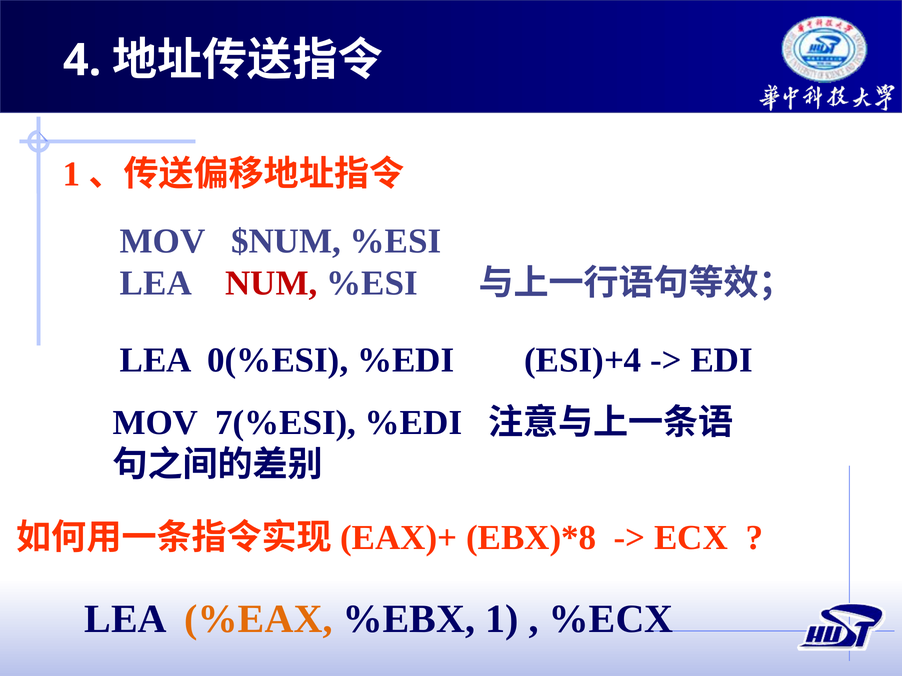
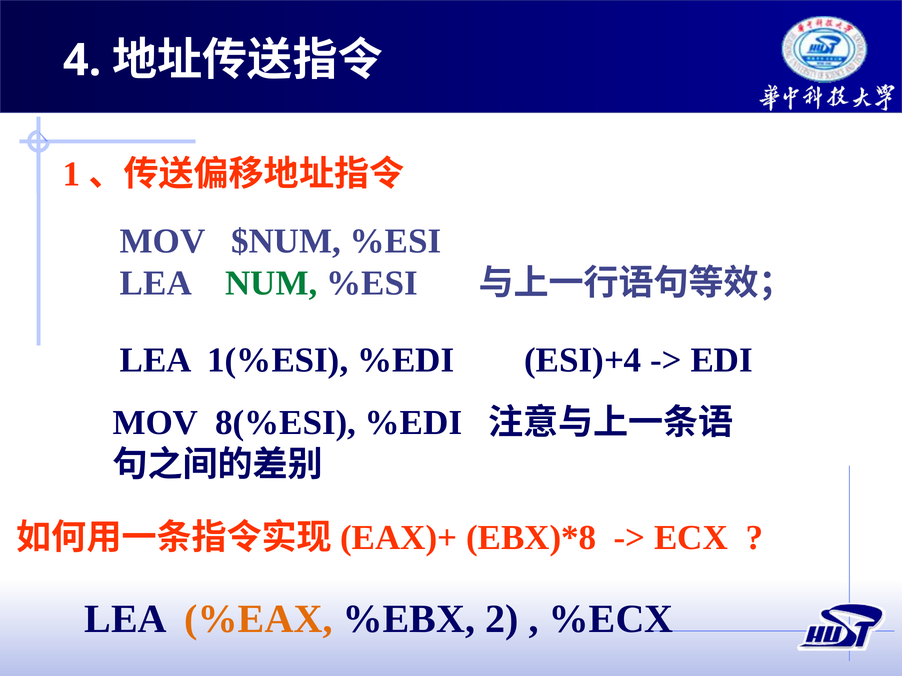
NUM colour: red -> green (271, 283)
0(%ESI: 0(%ESI -> 1(%ESI (278, 360)
7(%ESI: 7(%ESI -> 8(%ESI (286, 423)
%EBX 1: 1 -> 2 (502, 620)
